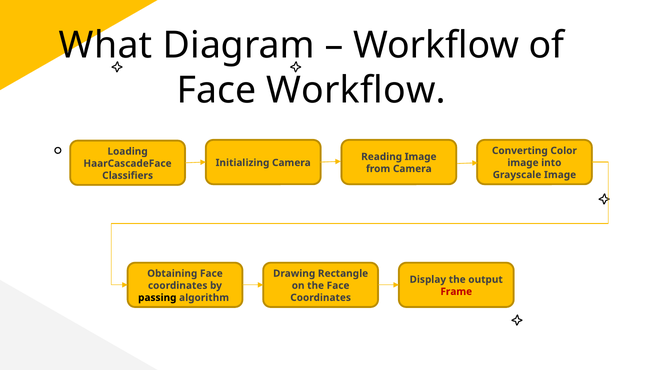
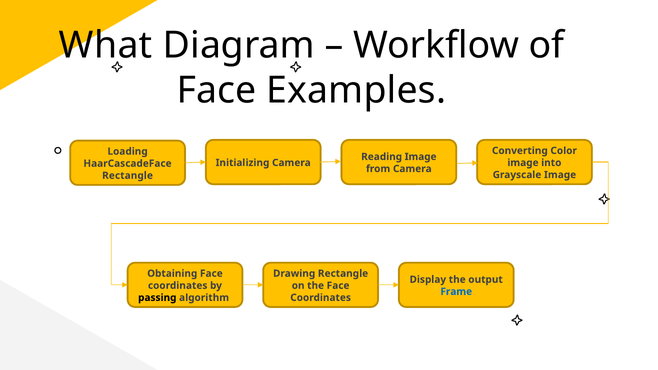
Face Workflow: Workflow -> Examples (356, 90)
Classifiers: Classifiers -> Rectangle (128, 176)
Frame colour: red -> blue (456, 292)
